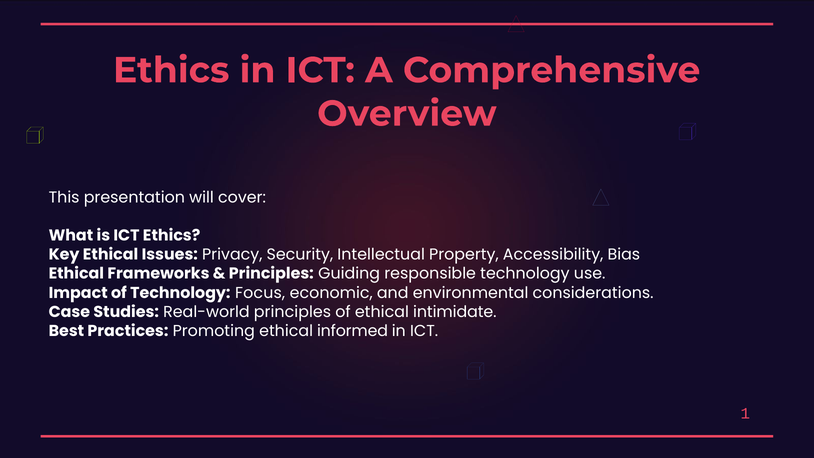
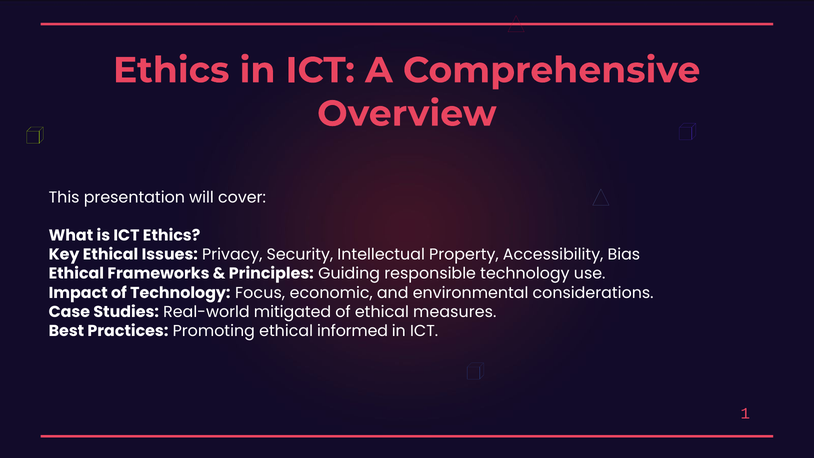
Real-world principles: principles -> mitigated (293, 312)
intimidate: intimidate -> measures (455, 312)
